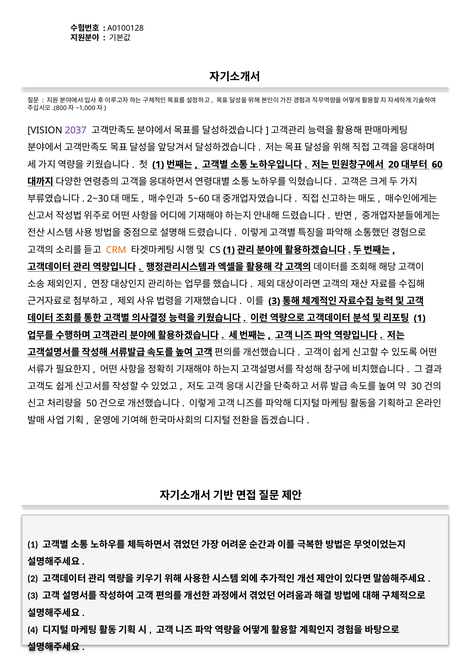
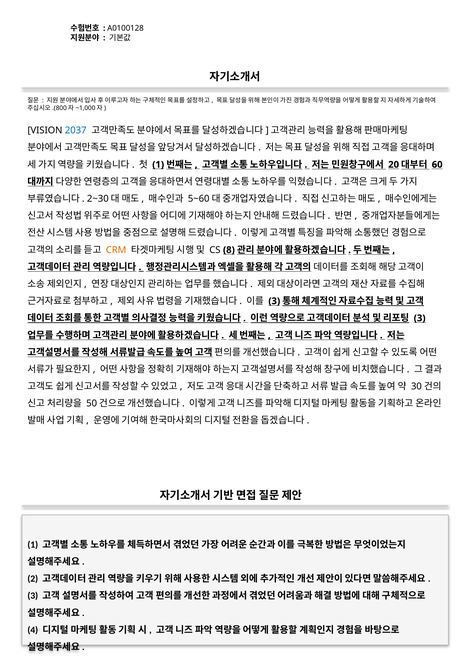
2037 colour: purple -> blue (76, 130)
CS 1: 1 -> 8 (229, 250)
1: 1 -> 3 (420, 318)
